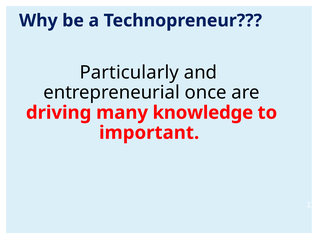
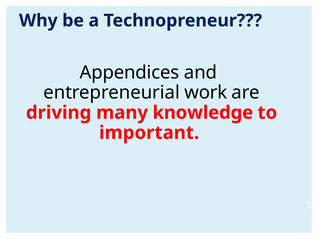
Particularly: Particularly -> Appendices (129, 72)
once: once -> work (206, 92)
